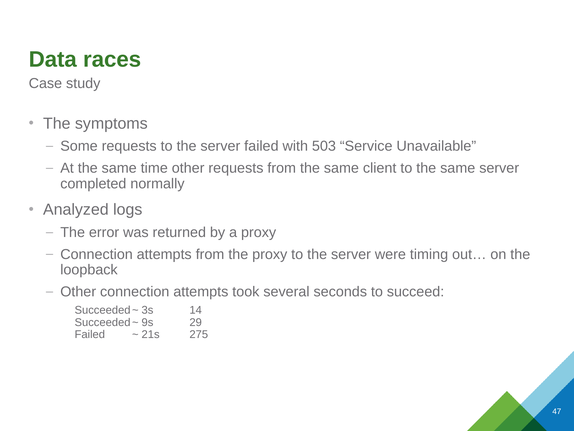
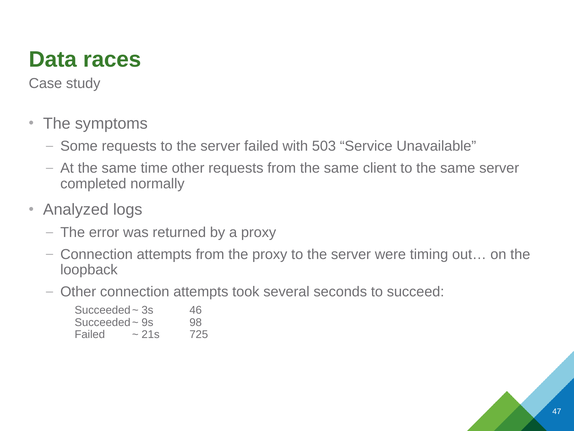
14: 14 -> 46 (196, 310)
29: 29 -> 98 (196, 322)
275: 275 -> 725 (199, 334)
